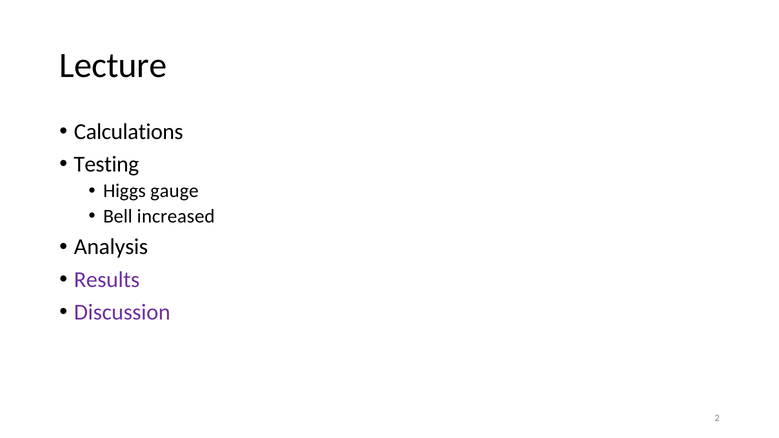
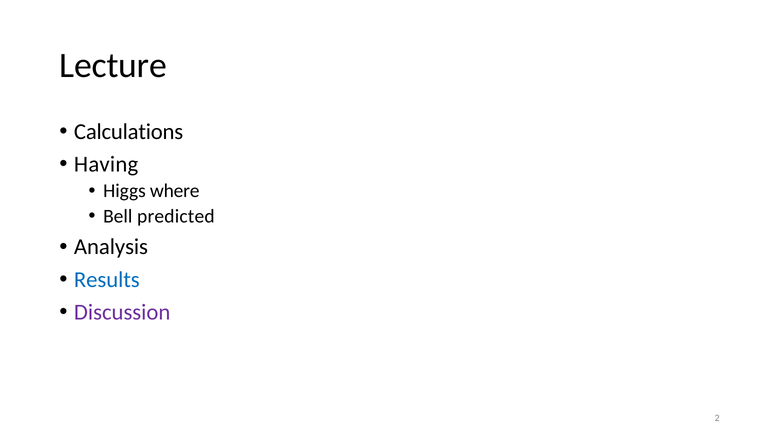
Testing: Testing -> Having (106, 164)
gauge: gauge -> where (175, 191)
increased: increased -> predicted (176, 216)
Results colour: purple -> blue (107, 280)
